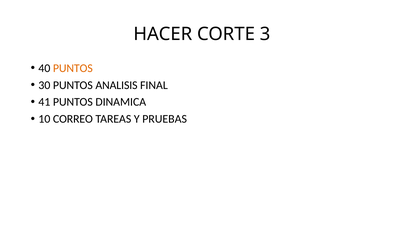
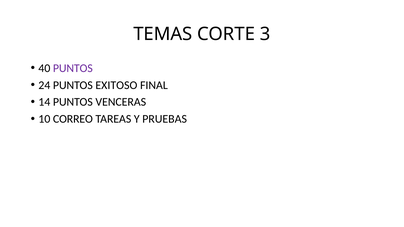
HACER: HACER -> TEMAS (163, 34)
PUNTOS colour: orange -> purple (73, 68)
30: 30 -> 24 (44, 85)
ANALISIS: ANALISIS -> EXITOSO (116, 85)
41: 41 -> 14 (44, 102)
DINAMICA: DINAMICA -> VENCERAS (121, 102)
